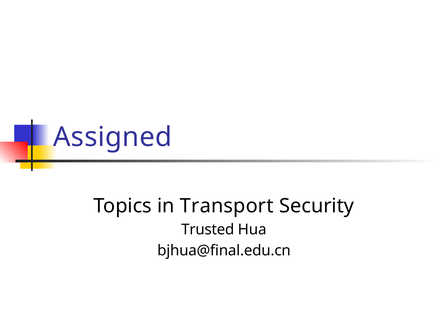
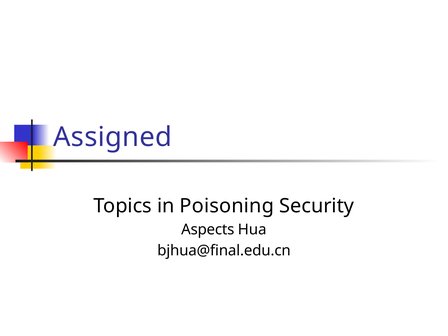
Transport: Transport -> Poisoning (227, 206)
Trusted: Trusted -> Aspects (208, 230)
